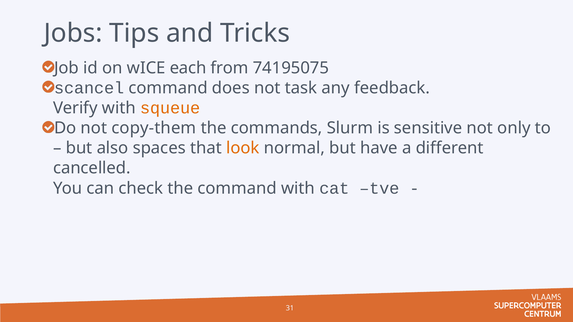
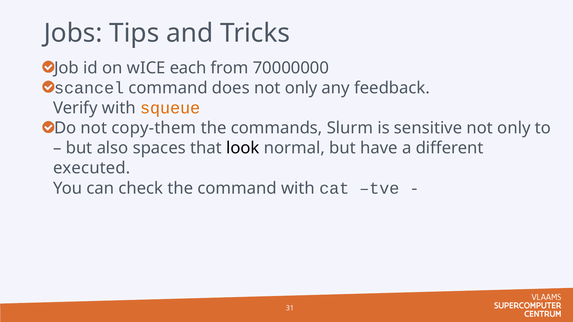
74195075: 74195075 -> 70000000 (291, 68)
does not task: task -> only (301, 88)
look colour: orange -> black (243, 148)
cancelled: cancelled -> executed (92, 168)
